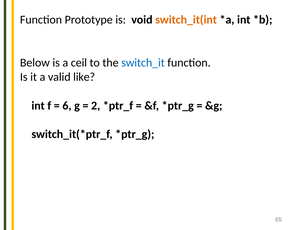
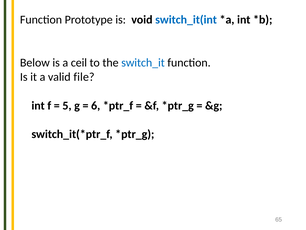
switch_it(int colour: orange -> blue (186, 20)
like: like -> file (84, 77)
6: 6 -> 5 (67, 105)
2: 2 -> 6 (96, 105)
